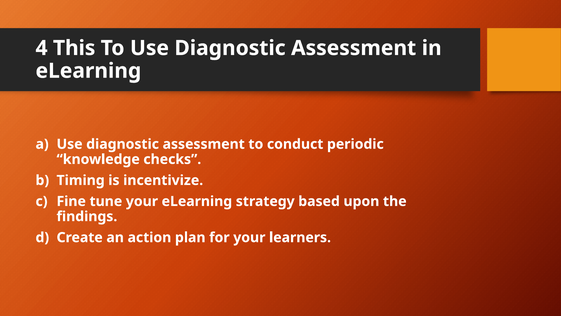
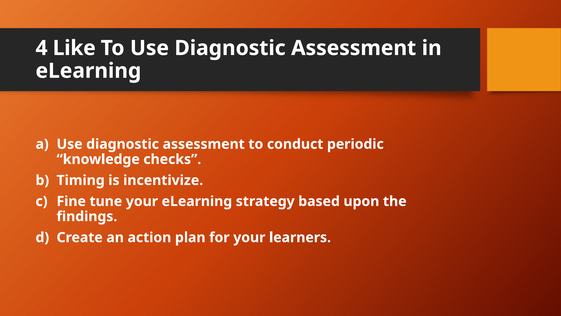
This: This -> Like (74, 48)
